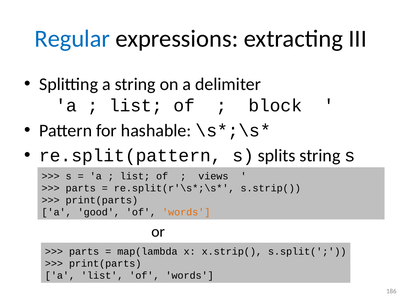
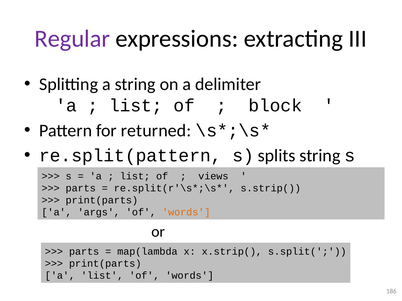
Regular colour: blue -> purple (72, 39)
hashable: hashable -> returned (156, 131)
good: good -> args (99, 212)
